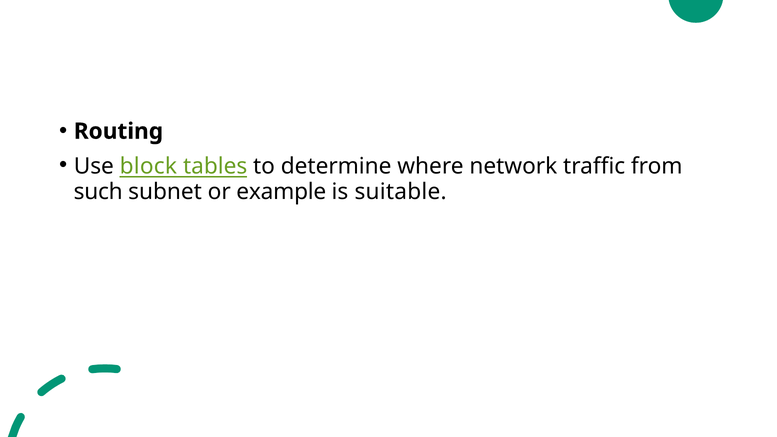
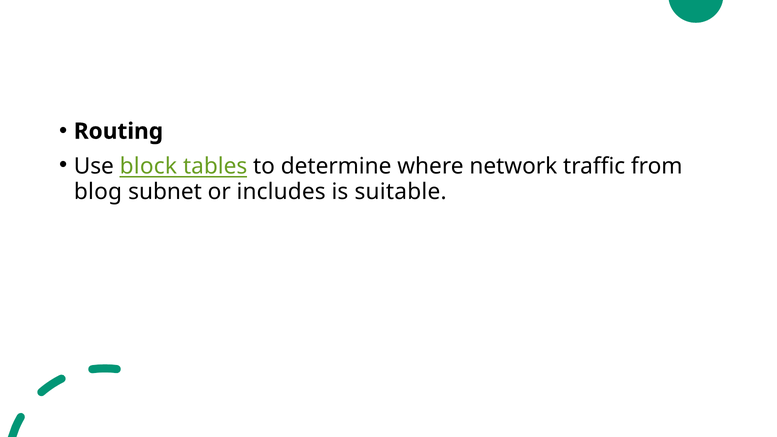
such: such -> blog (98, 192)
example: example -> includes (281, 192)
